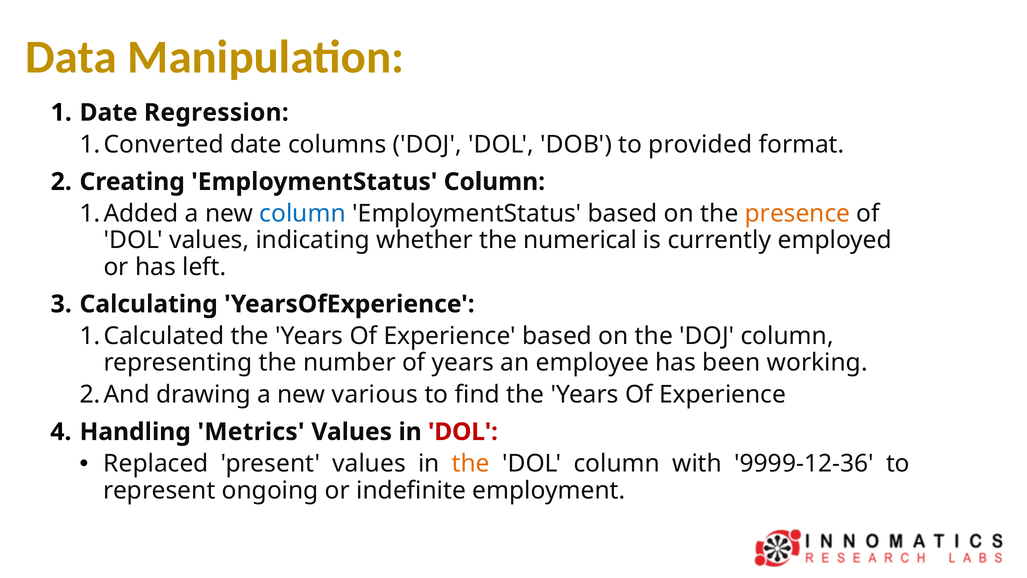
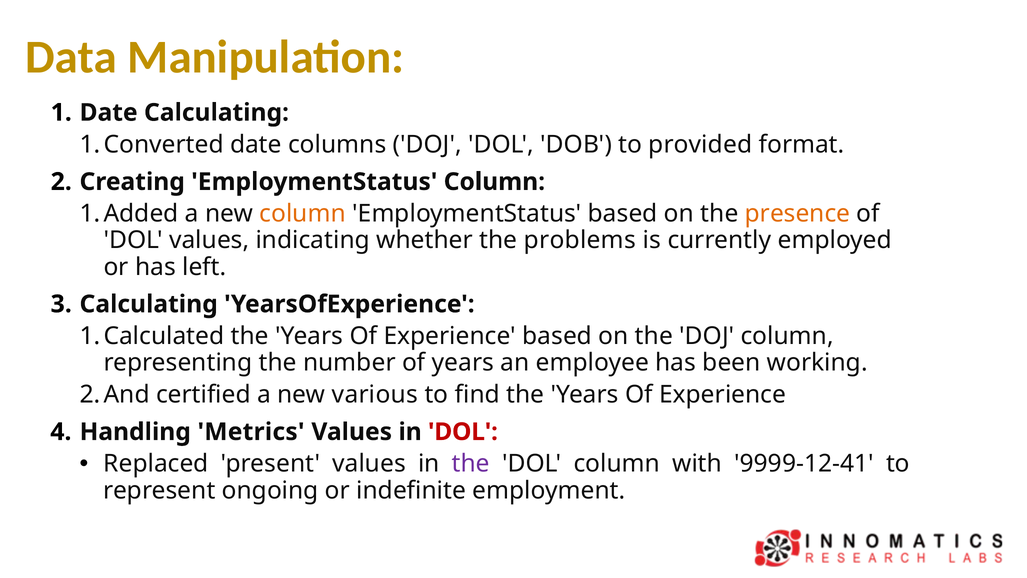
Date Regression: Regression -> Calculating (216, 113)
column colour: blue -> orange (303, 214)
numerical: numerical -> problems (580, 240)
drawing: drawing -> certified (203, 394)
the colour: orange -> purple (471, 464)
9999-12-36: 9999-12-36 -> 9999-12-41 (804, 464)
